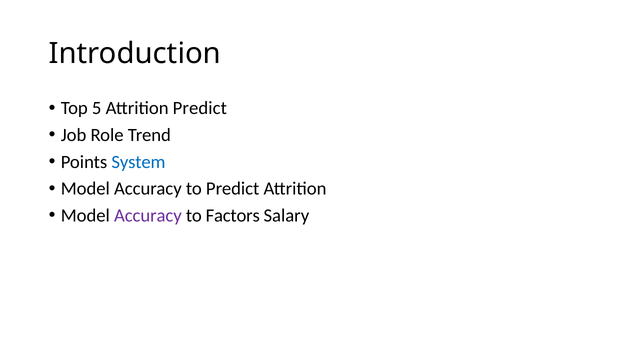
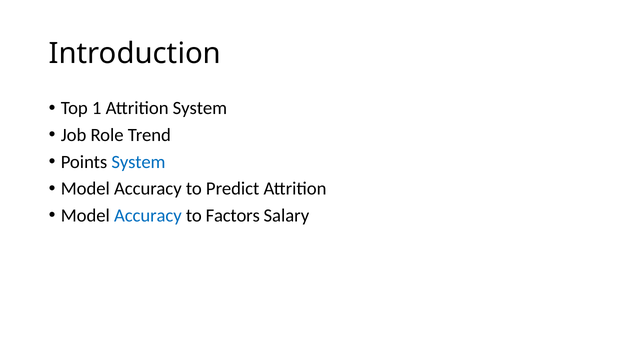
5: 5 -> 1 (97, 108)
Attrition Predict: Predict -> System (200, 108)
Accuracy colour: purple -> blue (148, 216)
